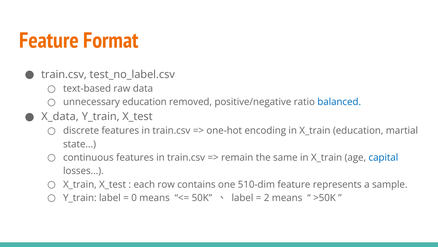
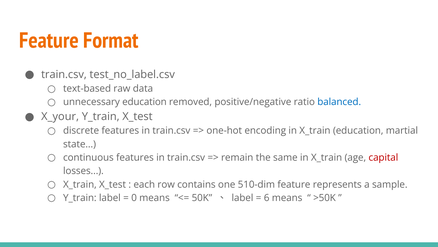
X_data: X_data -> X_your (60, 116)
capital colour: blue -> red (383, 157)
2: 2 -> 6 (267, 197)
